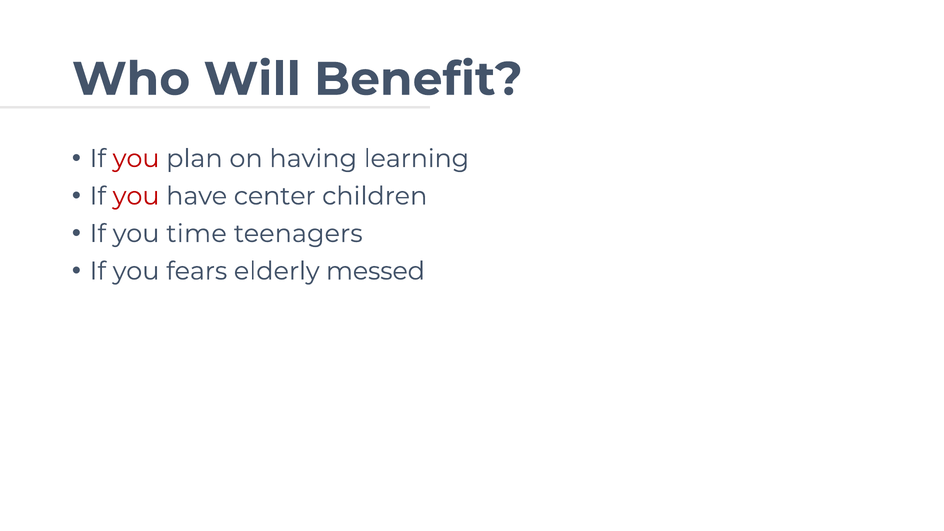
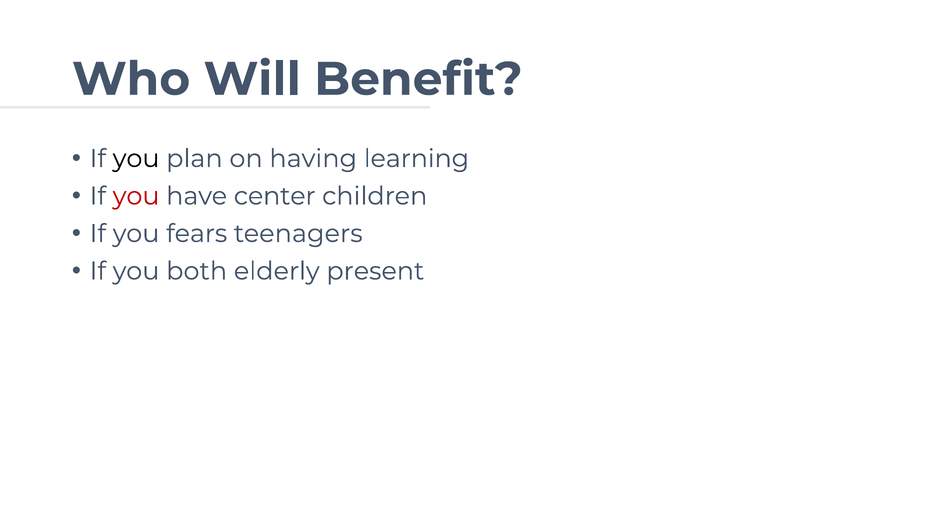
you colour: red -> black (136, 159)
time: time -> fears (197, 234)
fears: fears -> both (197, 271)
messed: messed -> present (375, 271)
